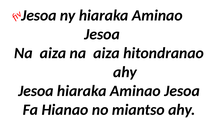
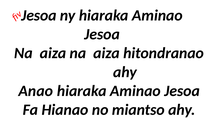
Jesoa: Jesoa -> Anao (36, 91)
